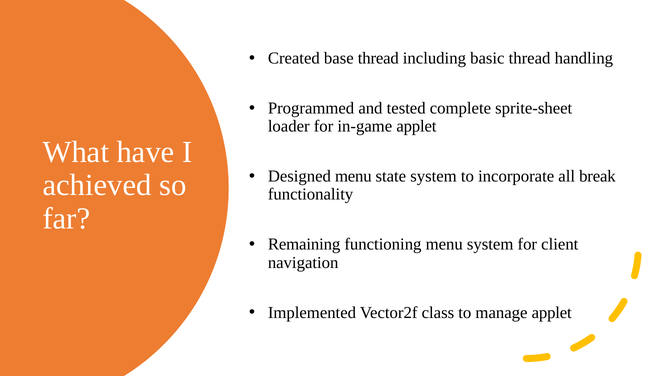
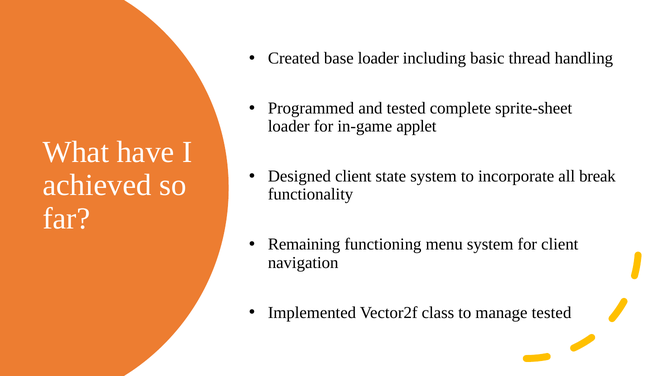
base thread: thread -> loader (378, 58)
Designed menu: menu -> client (353, 177)
manage applet: applet -> tested (552, 313)
